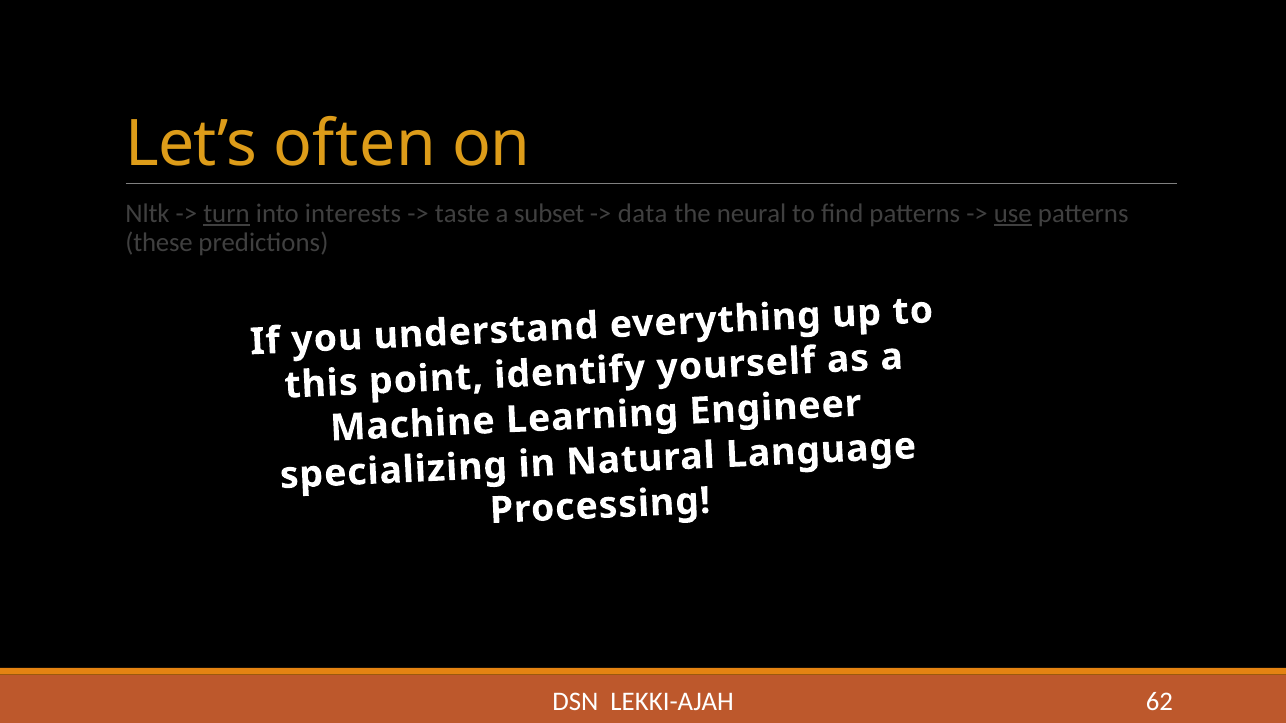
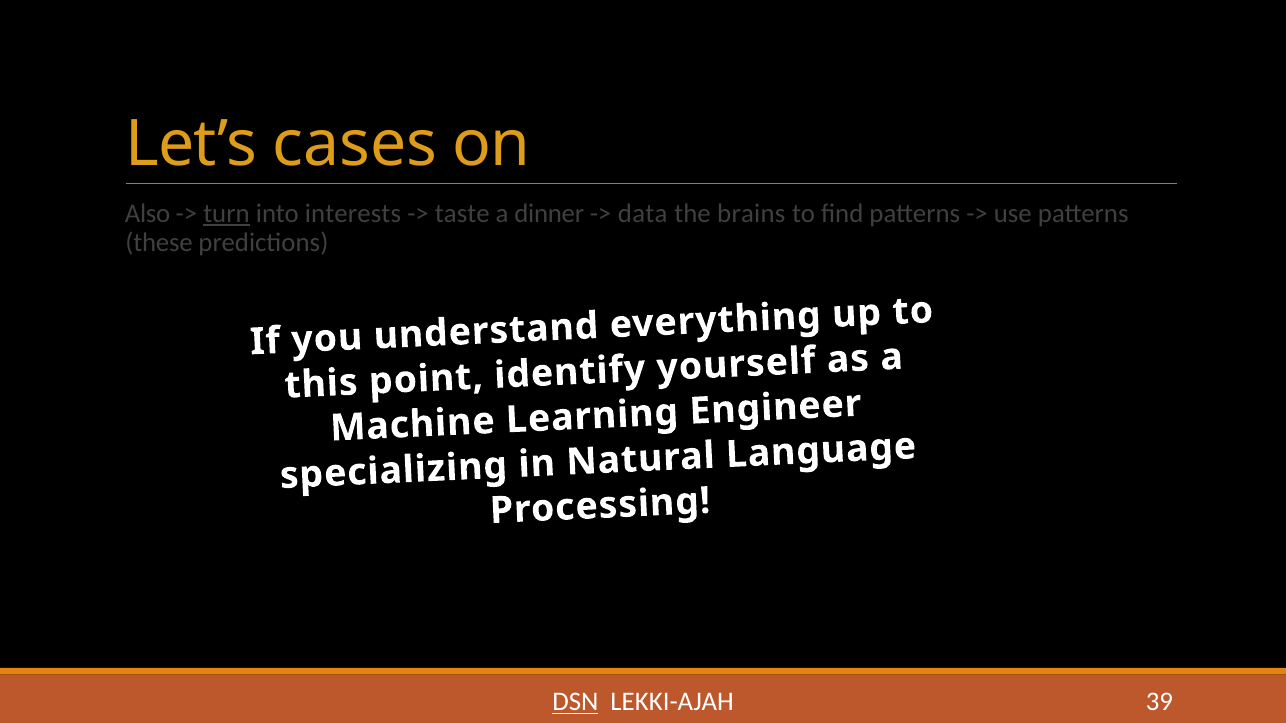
often: often -> cases (355, 144)
Nltk: Nltk -> Also (148, 214)
subset: subset -> dinner (549, 214)
neural: neural -> brains (751, 214)
use underline: present -> none (1013, 214)
DSN underline: none -> present (575, 702)
62: 62 -> 39 (1159, 702)
